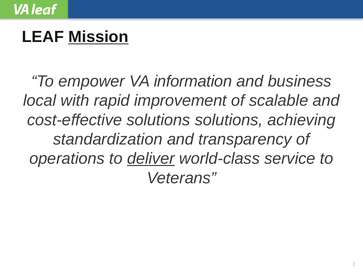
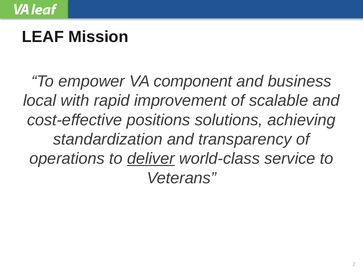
Mission underline: present -> none (98, 37)
information: information -> component (193, 81)
cost-effective solutions: solutions -> positions (158, 120)
